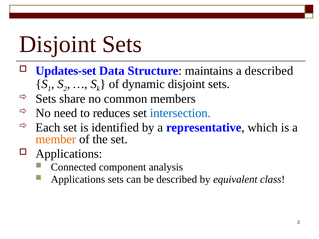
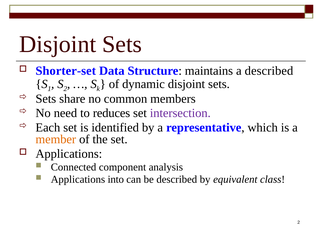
Updates-set: Updates-set -> Shorter-set (66, 71)
intersection colour: blue -> purple (180, 113)
Applications sets: sets -> into (116, 180)
